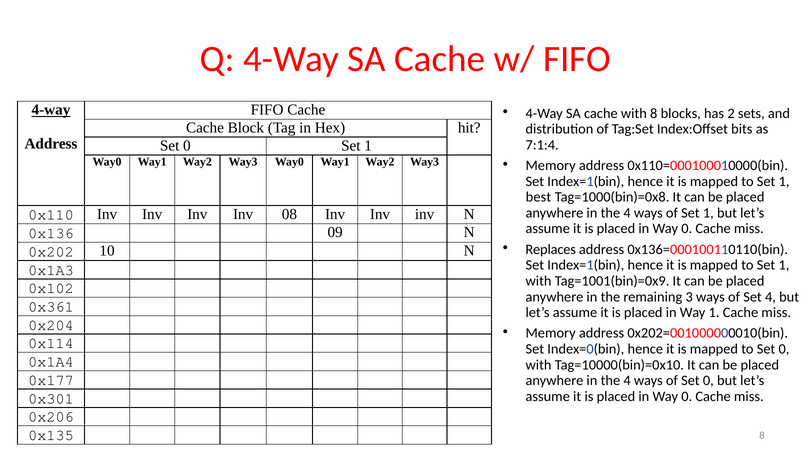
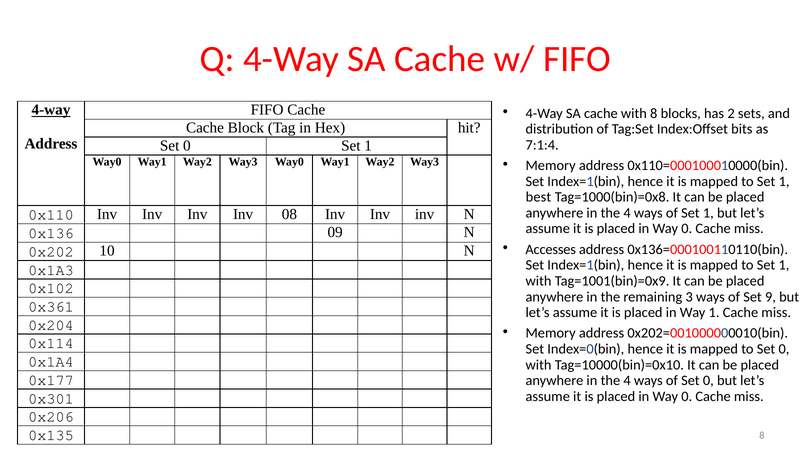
Replaces: Replaces -> Accesses (551, 249)
Set 4: 4 -> 9 (770, 297)
